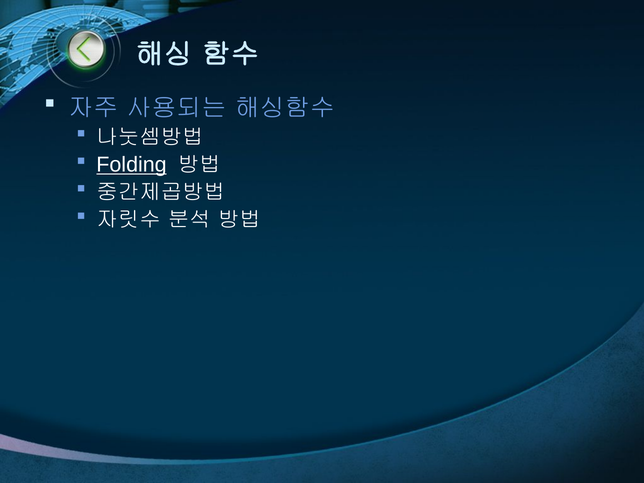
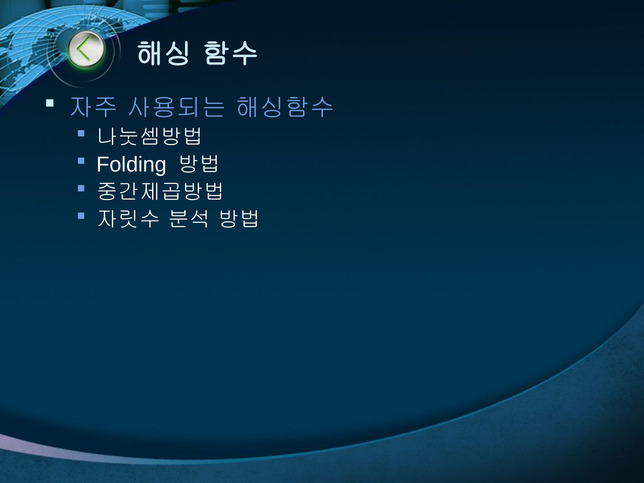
Folding underline: present -> none (132, 165)
